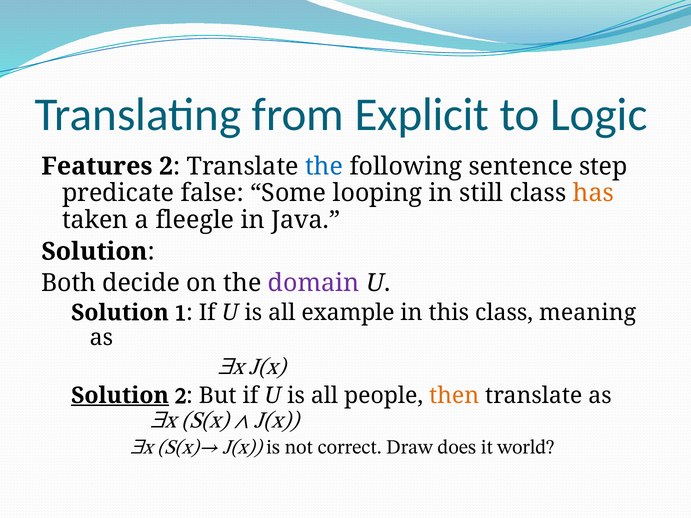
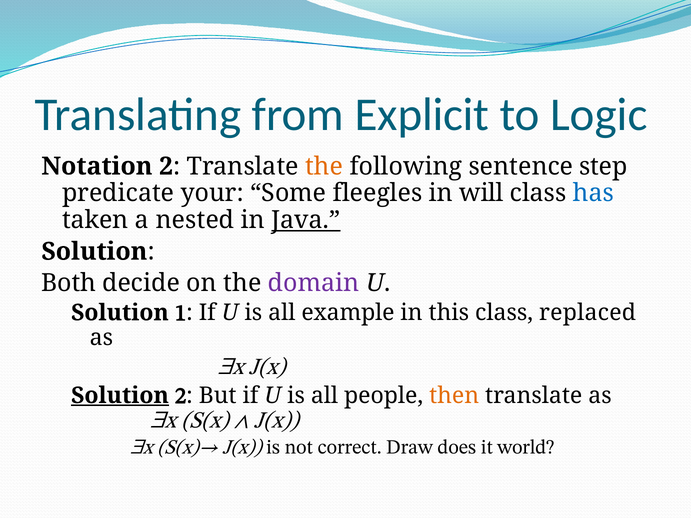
Features: Features -> Notation (97, 166)
the colour: blue -> orange (324, 166)
false: false -> your (212, 193)
looping: looping -> fleegles (378, 193)
still: still -> will (481, 193)
has colour: orange -> blue (593, 193)
fleegle: fleegle -> nested (195, 220)
Java underline: none -> present (306, 220)
meaning: meaning -> replaced (588, 313)
